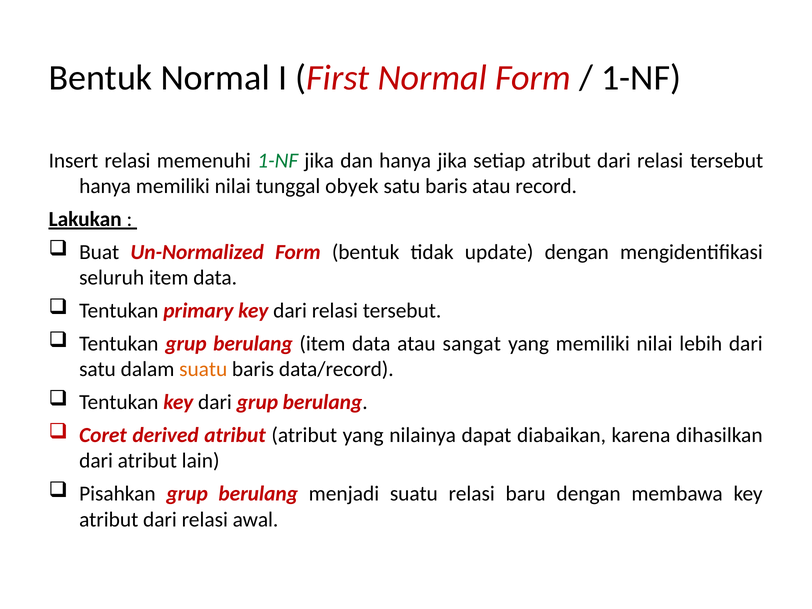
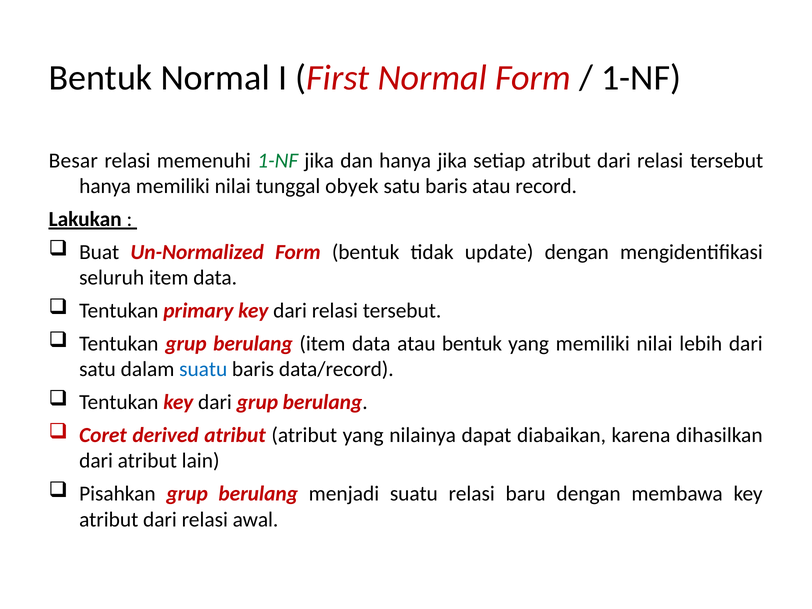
Insert: Insert -> Besar (73, 161)
atau sangat: sangat -> bentuk (472, 344)
suatu colour: orange -> blue (203, 369)
